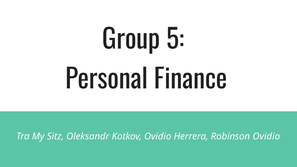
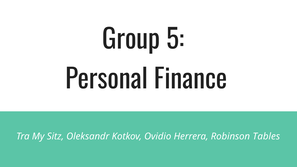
Robinson Ovidio: Ovidio -> Tables (266, 136)
